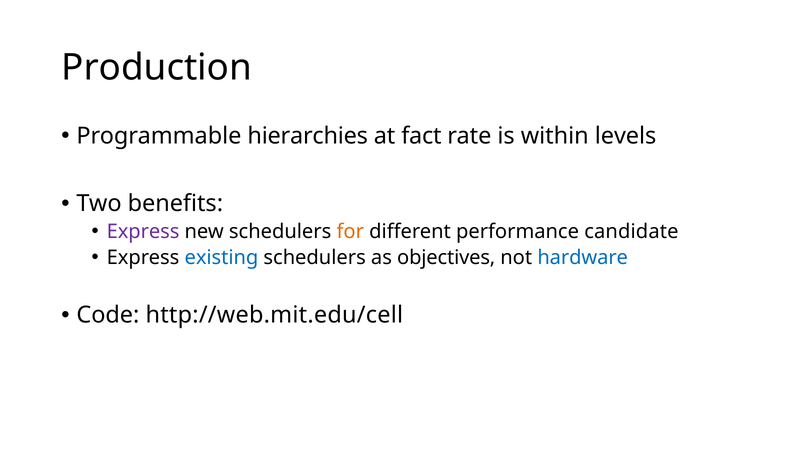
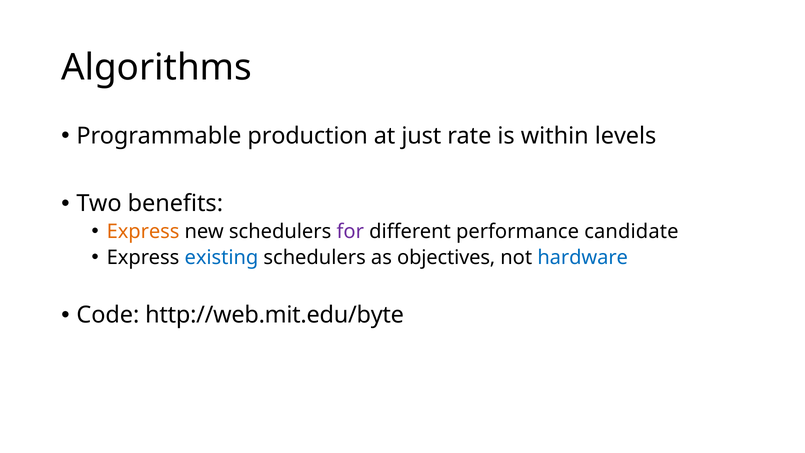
Production: Production -> Algorithms (157, 68)
hierarchies: hierarchies -> production (308, 136)
fact: fact -> just (421, 136)
Express colour: purple -> orange (143, 231)
for colour: orange -> purple (350, 231)
http://web.mit.edu/cell: http://web.mit.edu/cell -> http://web.mit.edu/byte (275, 315)
